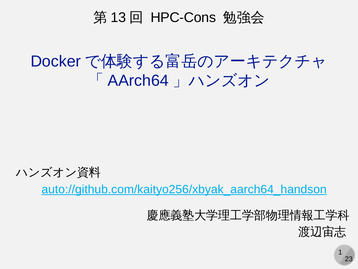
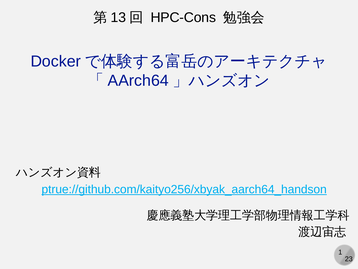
auto://github.com/kaityo256/xbyak_aarch64_handson: auto://github.com/kaityo256/xbyak_aarch64_handson -> ptrue://github.com/kaityo256/xbyak_aarch64_handson (184, 189)
